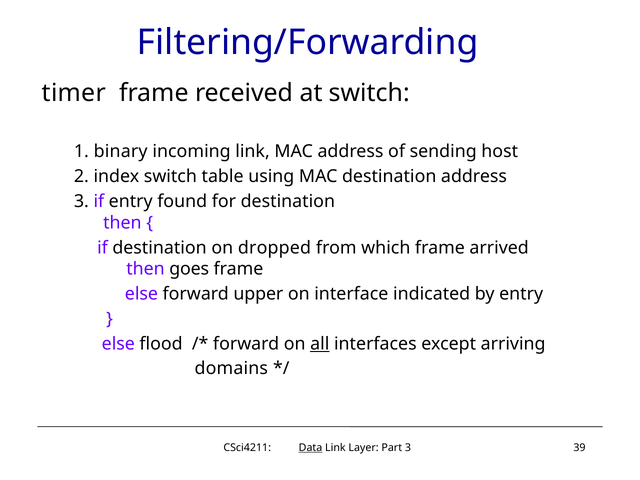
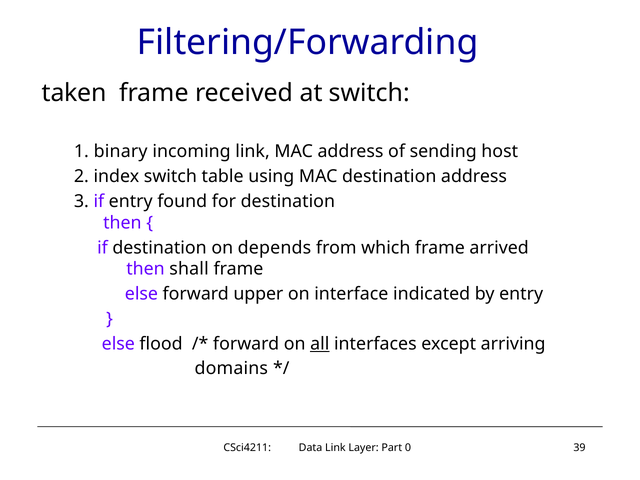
timer: timer -> taken (74, 93)
dropped: dropped -> depends (274, 248)
goes: goes -> shall (189, 269)
Data underline: present -> none (311, 448)
Part 3: 3 -> 0 (408, 448)
